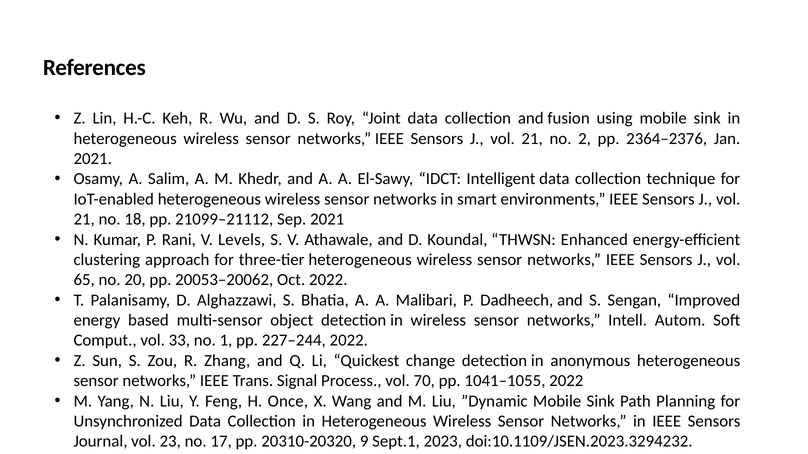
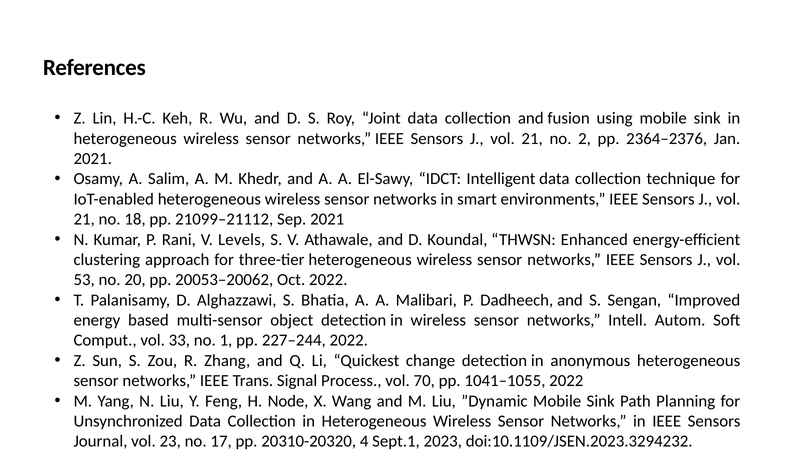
65: 65 -> 53 (84, 280)
Once: Once -> Node (288, 401)
9: 9 -> 4 (364, 442)
